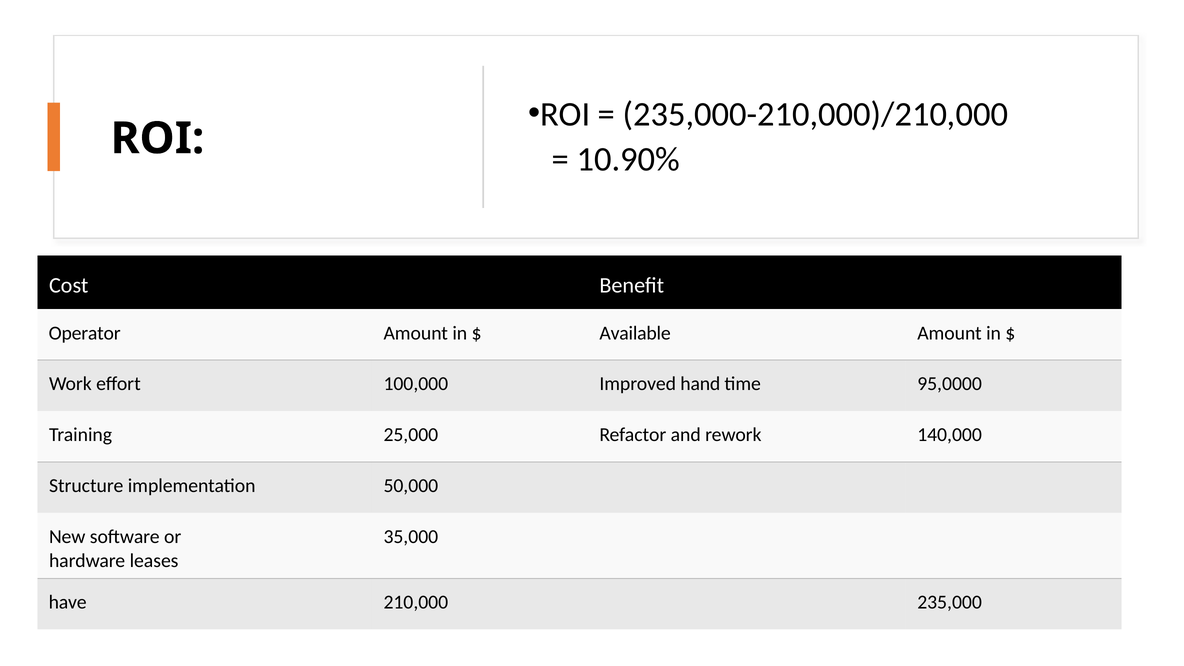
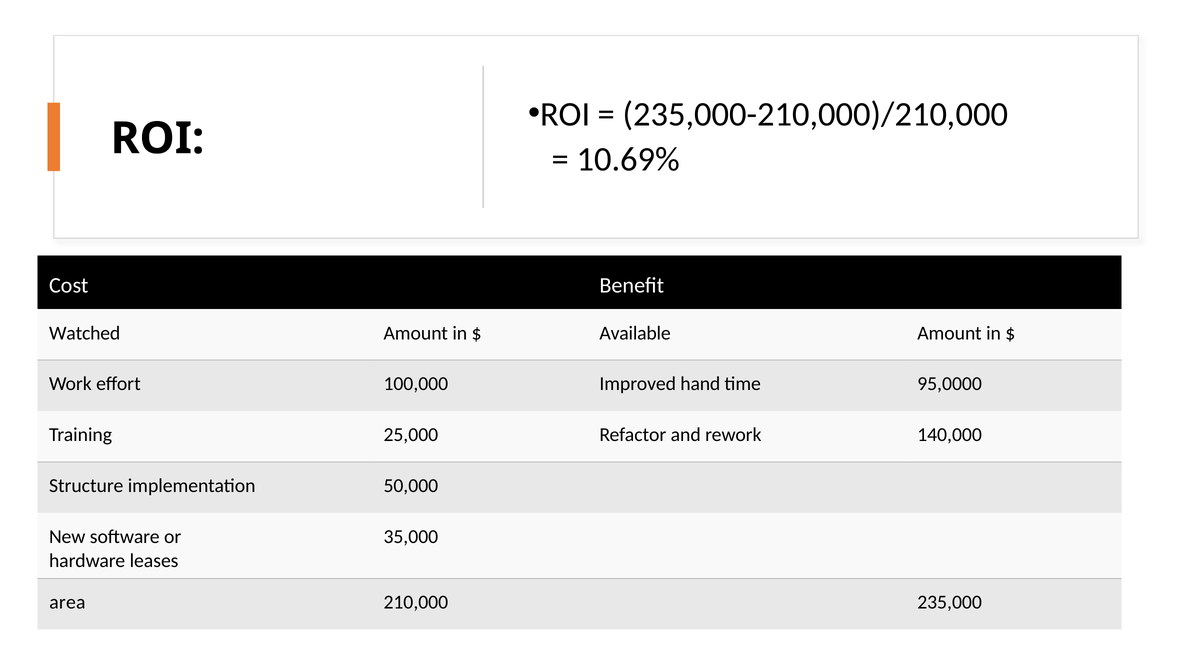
10.90%: 10.90% -> 10.69% (628, 160)
Operator: Operator -> Watched (85, 333)
have: have -> area (67, 602)
